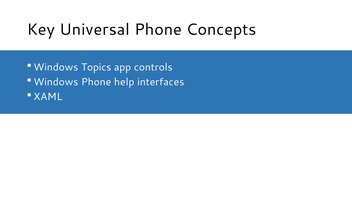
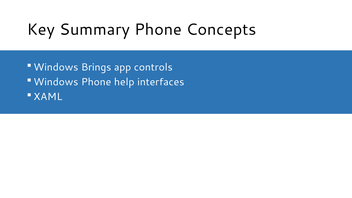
Universal: Universal -> Summary (95, 30)
Topics: Topics -> Brings (96, 67)
